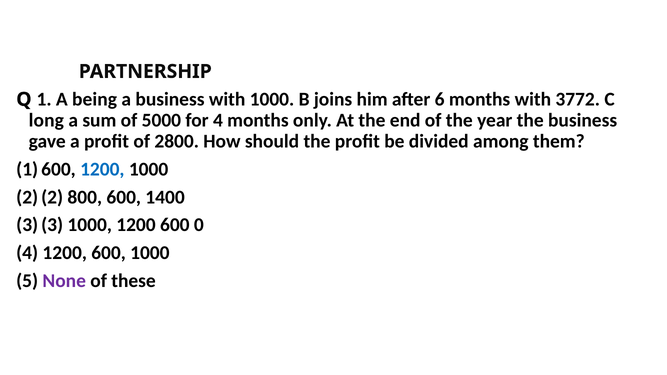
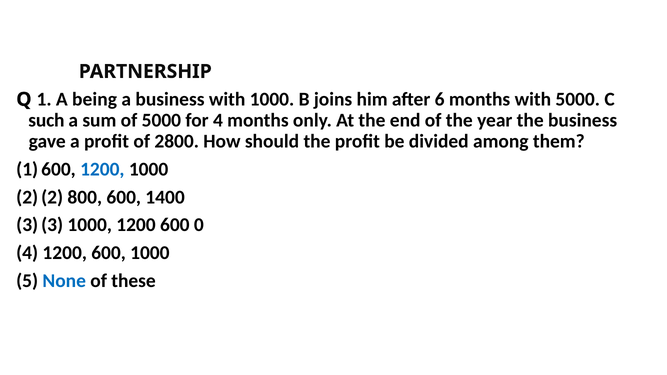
with 3772: 3772 -> 5000 (578, 99)
long: long -> such (46, 120)
None colour: purple -> blue (64, 281)
